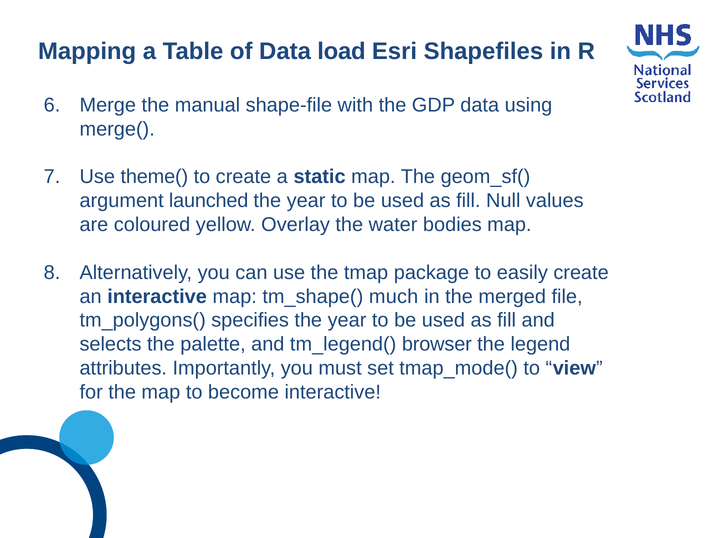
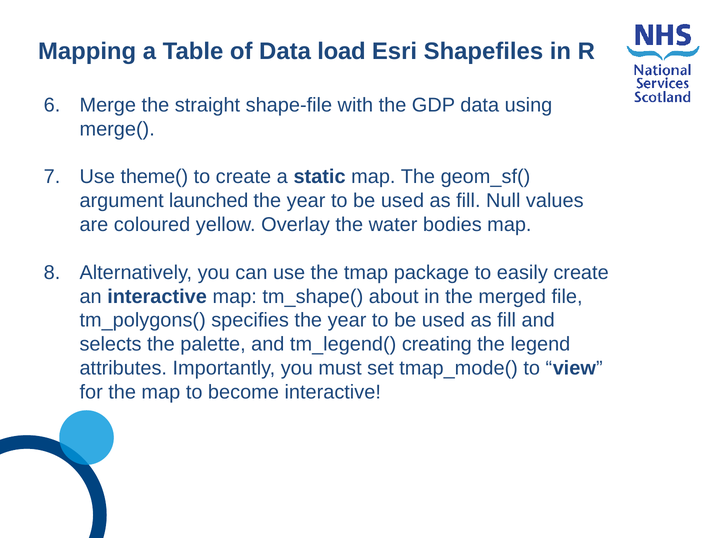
manual: manual -> straight (207, 105)
much: much -> about (394, 296)
browser: browser -> creating (437, 344)
